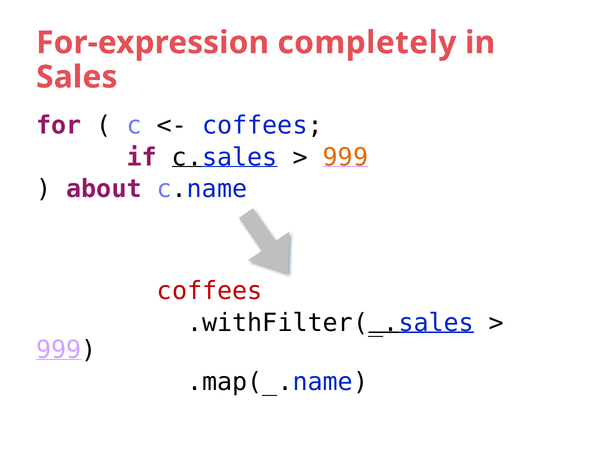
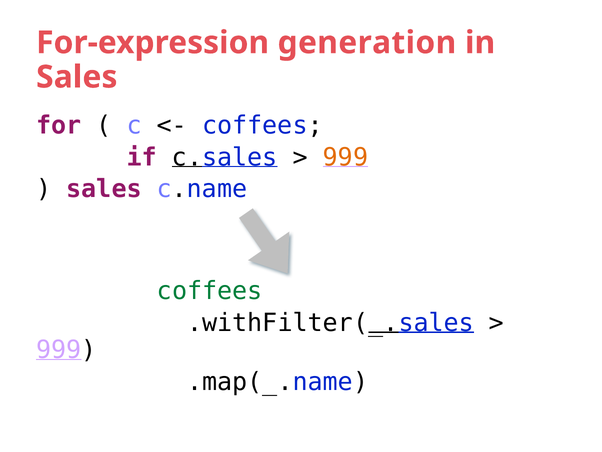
completely: completely -> generation (367, 43)
about: about -> sales (104, 189)
coffees colour: red -> green (210, 291)
